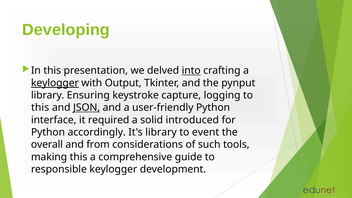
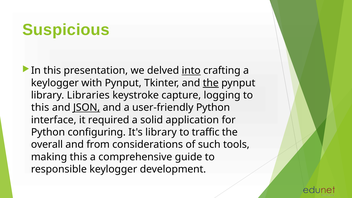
Developing: Developing -> Suspicious (66, 30)
keylogger underline: present -> none (55, 83)
with Output: Output -> Pynput (123, 83)
the underline: none -> present (211, 83)
Ensuring: Ensuring -> Libraries (88, 95)
introduced: introduced -> application (192, 120)
accordingly: accordingly -> configuring (97, 132)
event: event -> traffic (206, 132)
